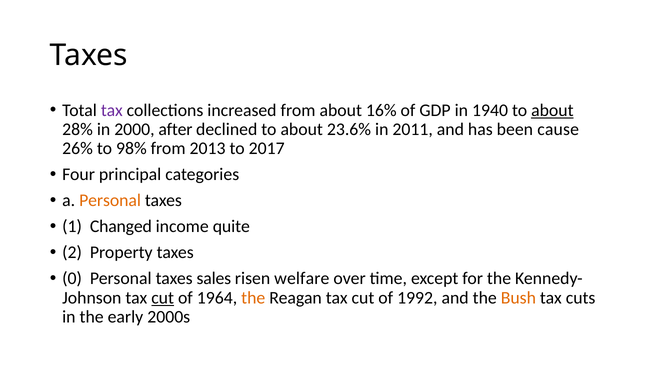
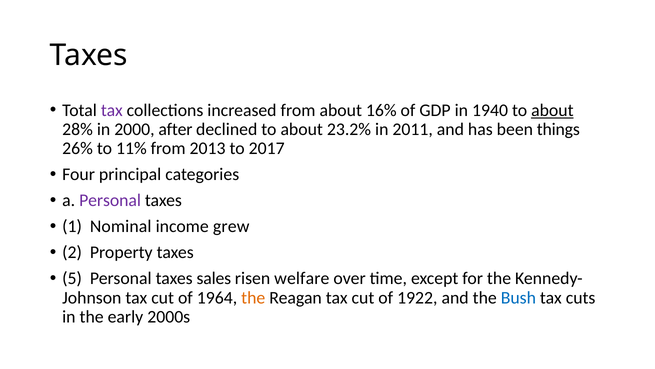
23.6%: 23.6% -> 23.2% (349, 129)
cause: cause -> things (558, 129)
98%: 98% -> 11% (131, 148)
Personal colour: orange -> purple (110, 200)
Changed: Changed -> Nominal (121, 226)
quite: quite -> grew (231, 226)
0: 0 -> 5 (72, 278)
cut underline: present -> none (163, 297)
1992: 1992 -> 1922 (417, 297)
Bush colour: orange -> blue (518, 297)
